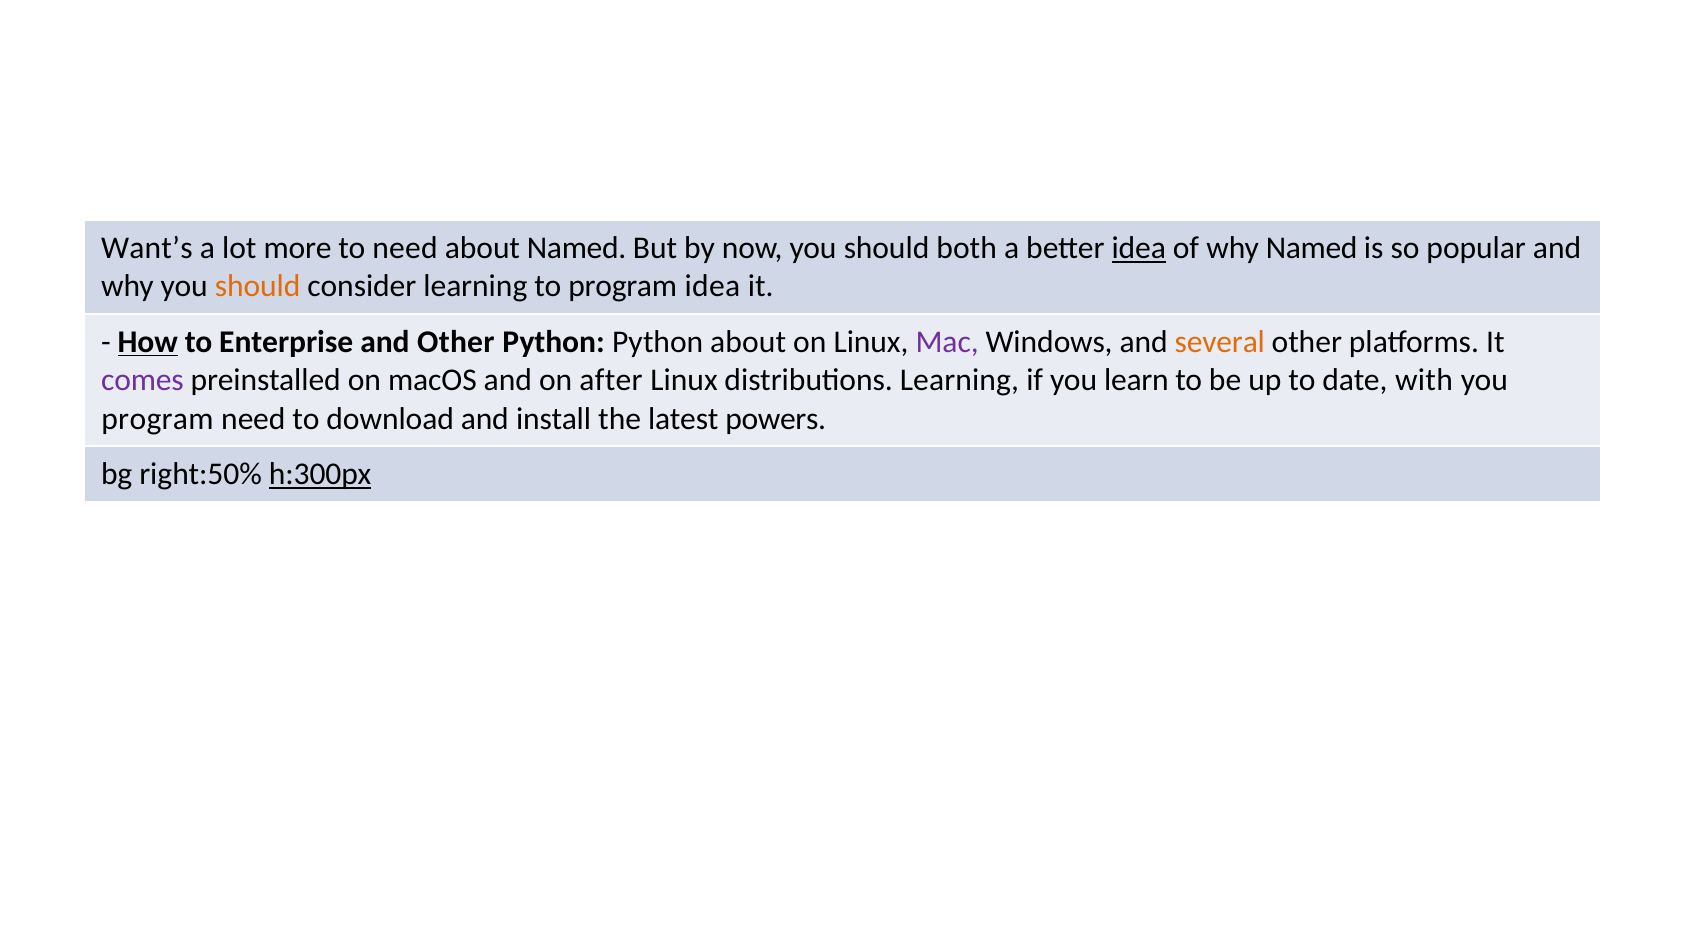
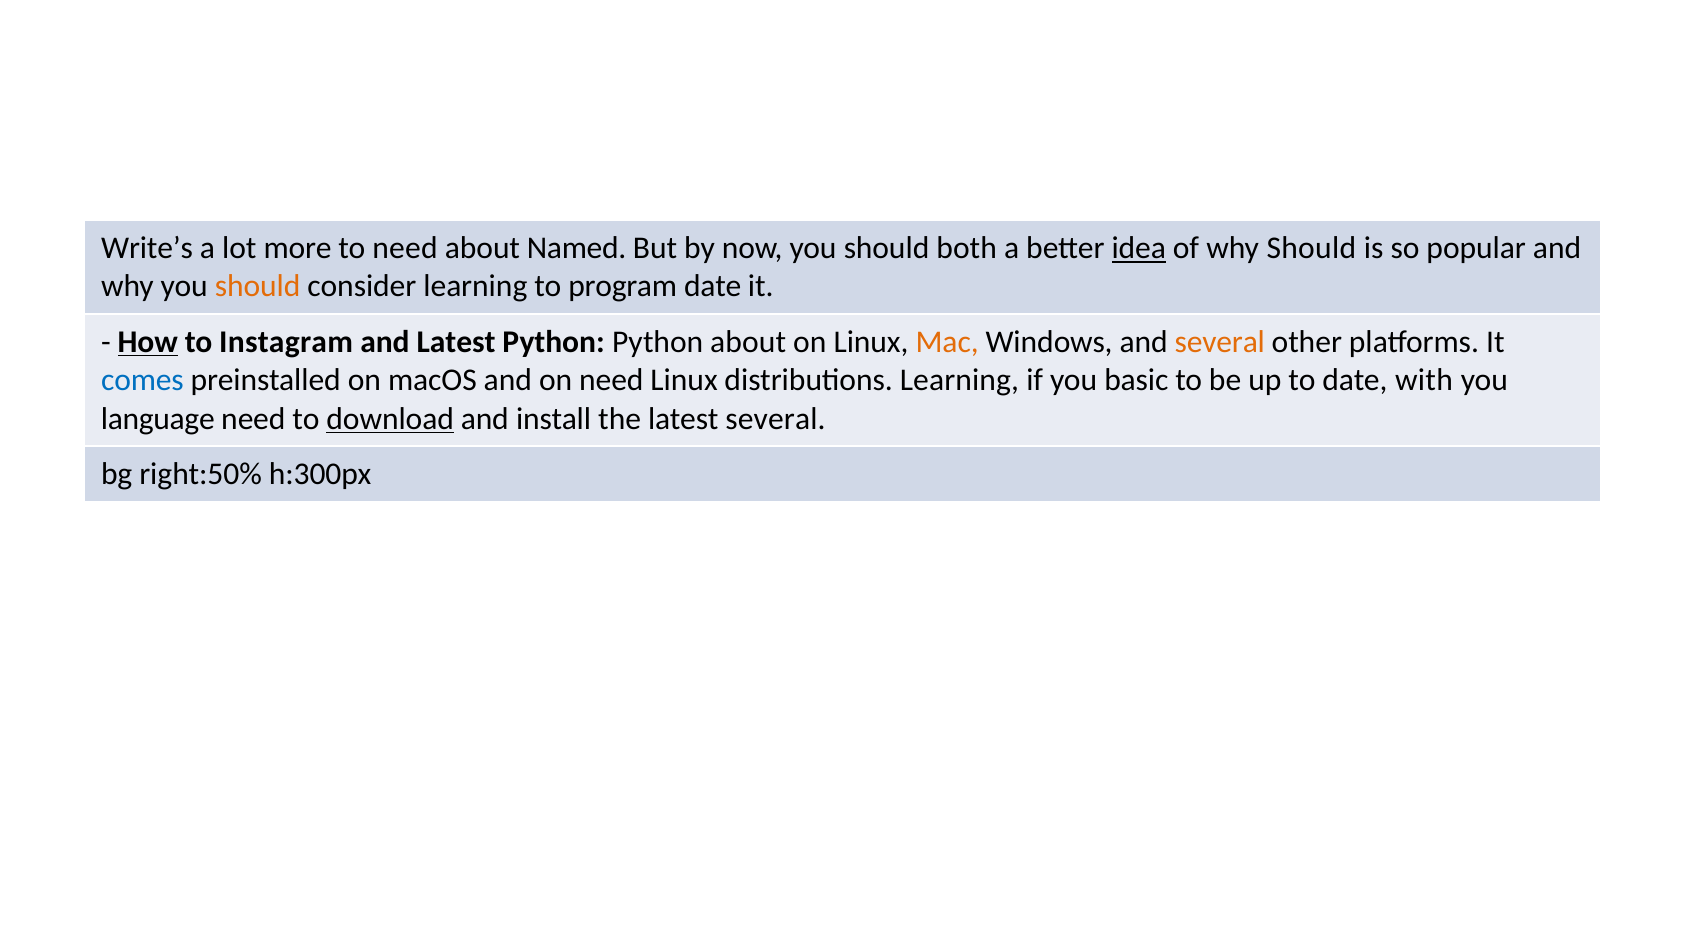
Want’s: Want’s -> Write’s (147, 248)
why Named: Named -> Should (1311, 248)
program idea: idea -> date (713, 287)
Enterprise: Enterprise -> Instagram (286, 342)
and Other: Other -> Latest (456, 342)
Mac colour: purple -> orange (947, 342)
comes colour: purple -> blue (142, 380)
on after: after -> need (611, 380)
learn: learn -> basic (1136, 380)
program: program -> language (158, 419)
download underline: none -> present (390, 419)
latest powers: powers -> several (775, 419)
h:300px underline: present -> none (320, 474)
